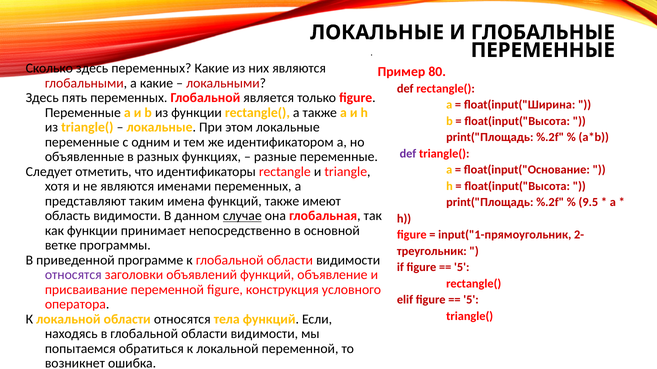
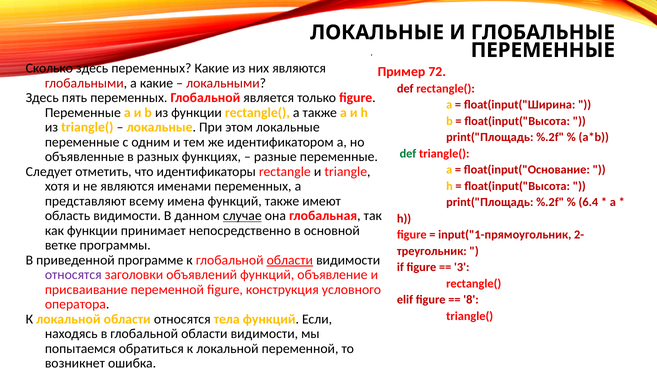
80: 80 -> 72 (437, 72)
def colour: purple -> green (408, 154)
таким: таким -> всему (147, 201)
9.5: 9.5 -> 6.4 (588, 203)
области underline: none -> present (290, 261)
5: 5 -> 3 (462, 268)
5: 5 -> 8 (471, 300)
